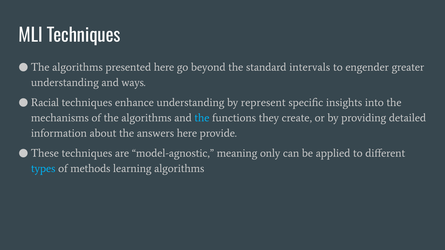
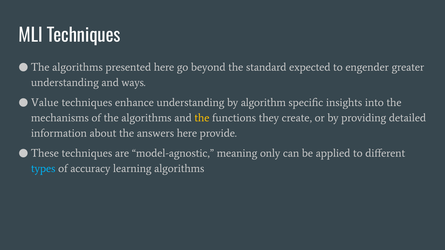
intervals: intervals -> expected (310, 67)
Racial: Racial -> Value (45, 103)
represent: represent -> algorithm (263, 103)
the colour: light blue -> yellow (202, 118)
methods: methods -> accuracy (90, 169)
